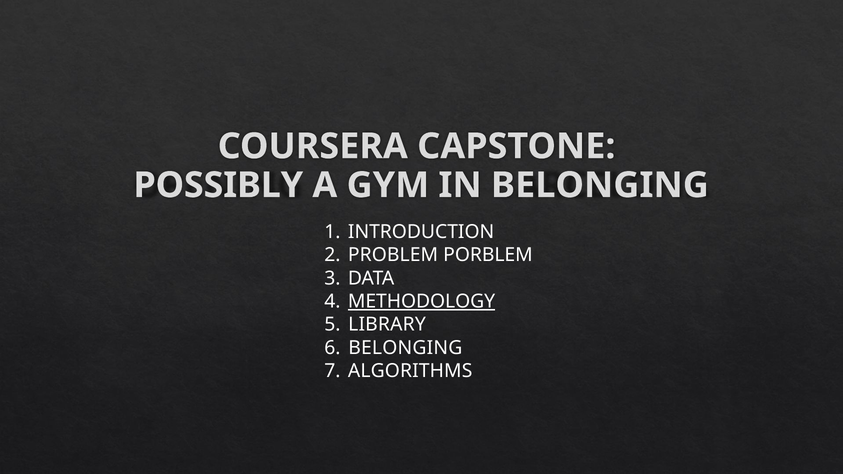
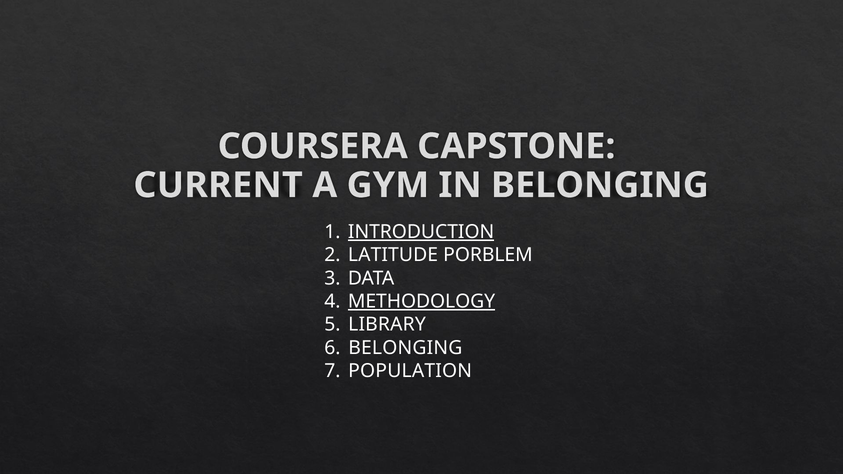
POSSIBLY: POSSIBLY -> CURRENT (218, 185)
INTRODUCTION underline: none -> present (421, 232)
PROBLEM: PROBLEM -> LATITUDE (393, 255)
ALGORITHMS: ALGORITHMS -> POPULATION (410, 371)
